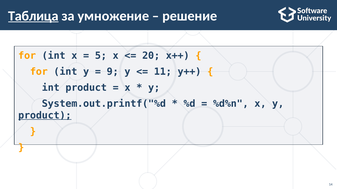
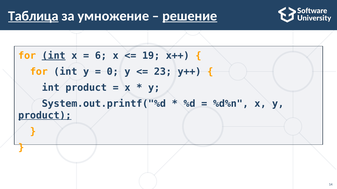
решение underline: none -> present (190, 16)
int underline: none -> present (54, 56)
5: 5 -> 6 (101, 56)
20: 20 -> 19 (151, 56)
9: 9 -> 0 (113, 72)
11: 11 -> 23 (163, 72)
